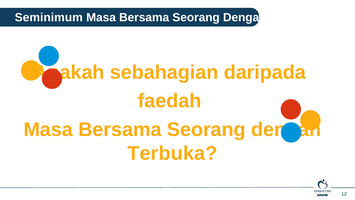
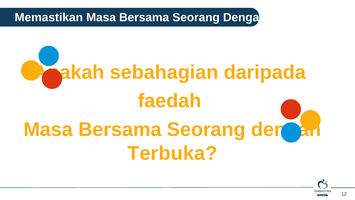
Seminimum: Seminimum -> Memastikan (49, 17)
